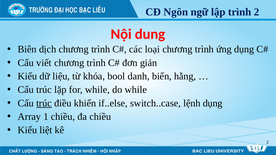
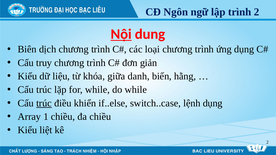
Nội underline: none -> present (121, 34)
viết: viết -> truy (44, 63)
bool: bool -> giữa (116, 76)
